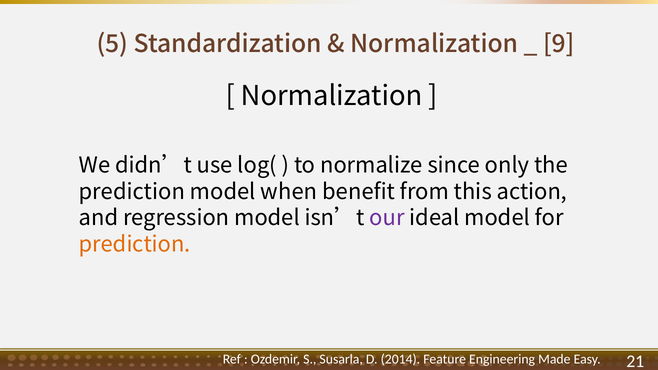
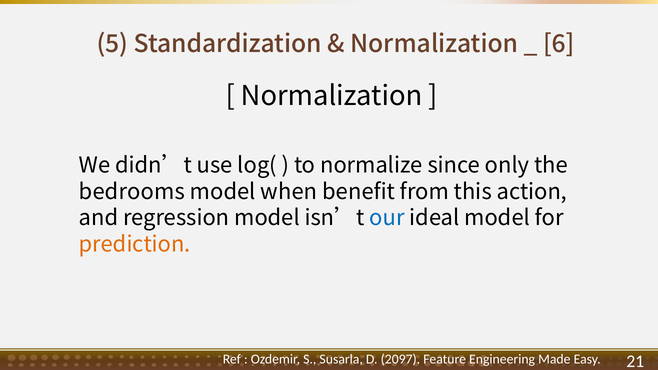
9: 9 -> 6 (559, 44)
prediction: prediction -> bedrooms (132, 192)
our colour: purple -> blue (387, 218)
2014: 2014 -> 2097 (400, 359)
